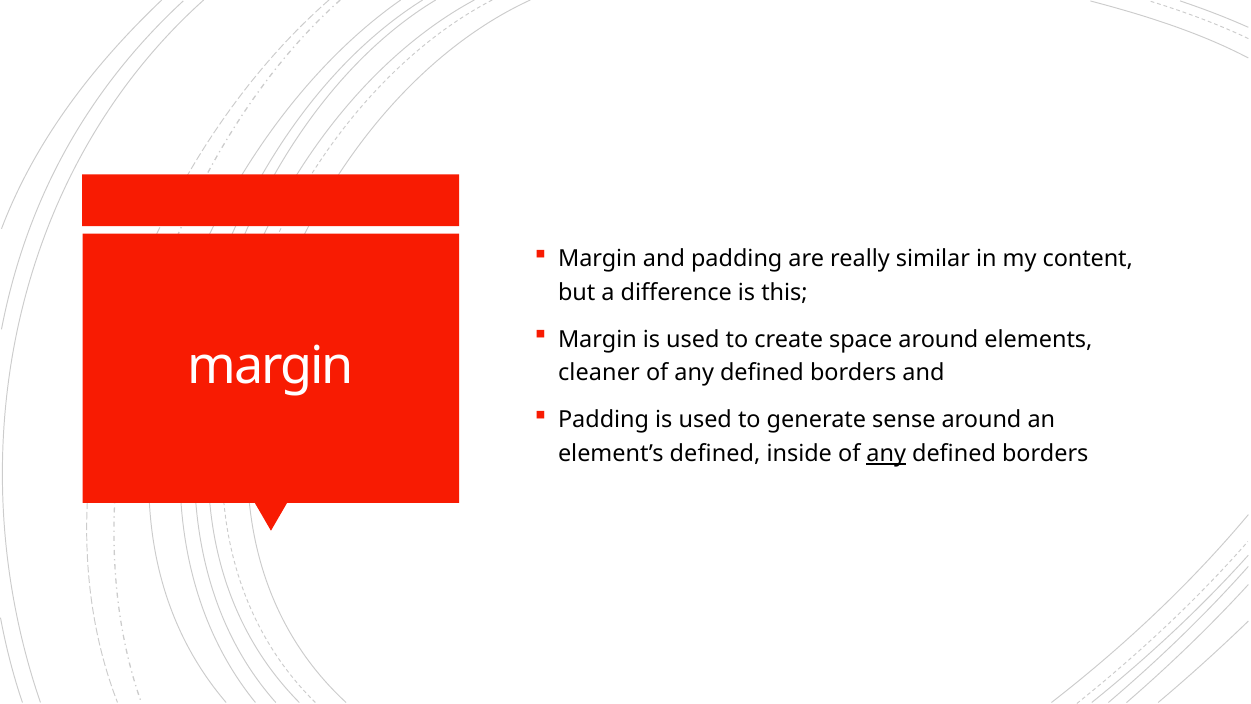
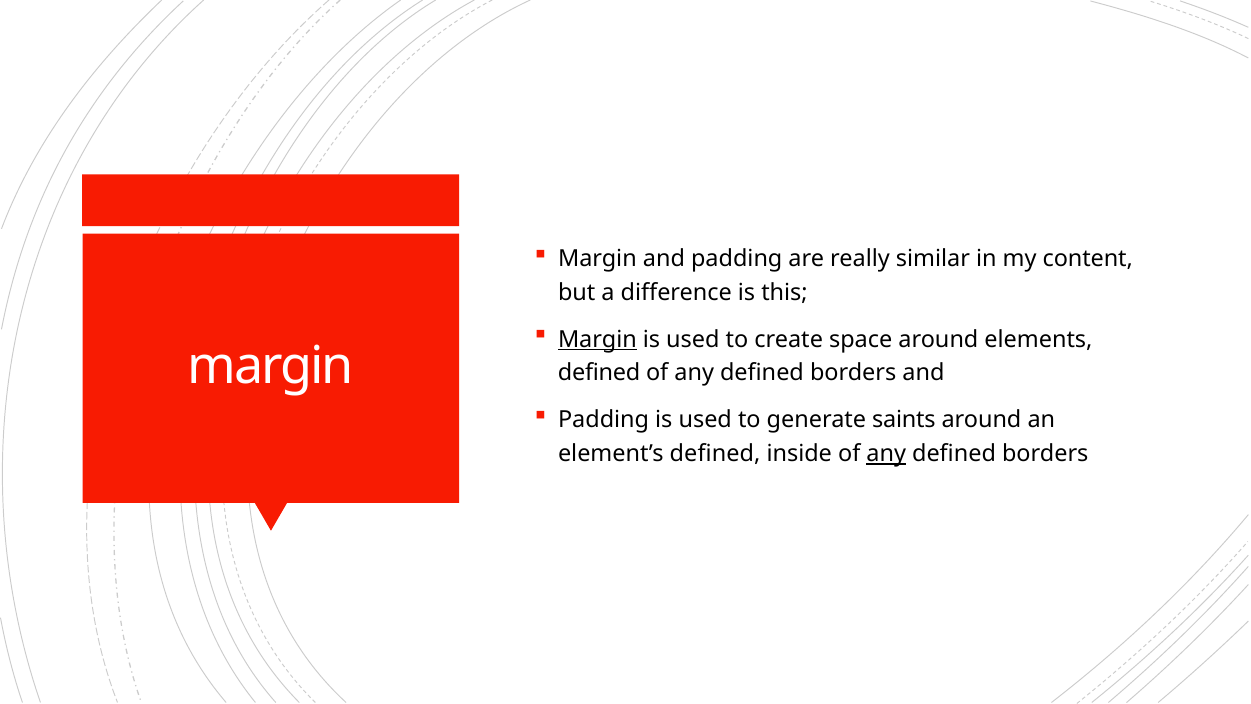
Margin underline: none -> present (597, 339)
cleaner: cleaner -> defined (599, 373)
sense: sense -> saints (904, 420)
